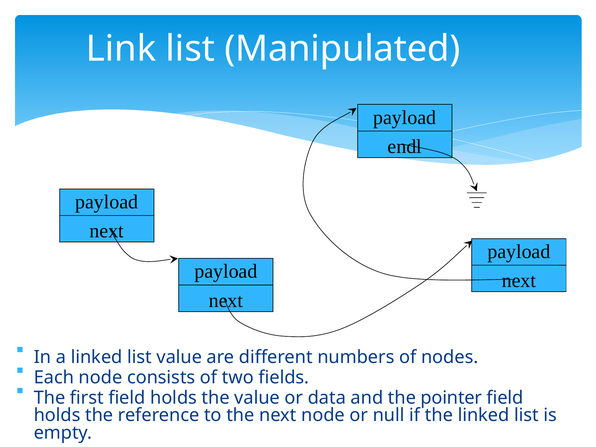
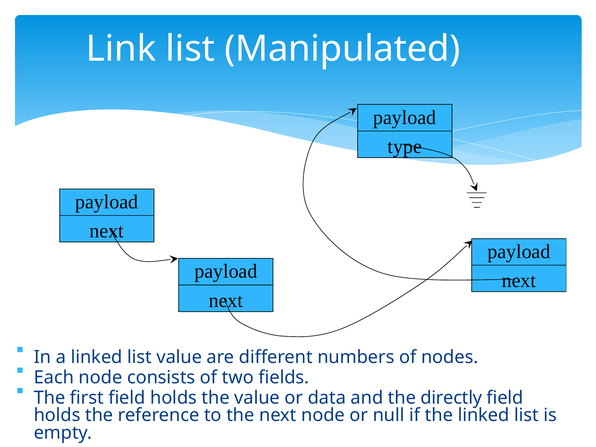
endl: endl -> type (405, 146)
pointer: pointer -> directly (451, 398)
